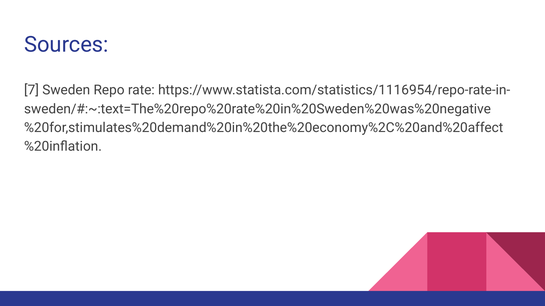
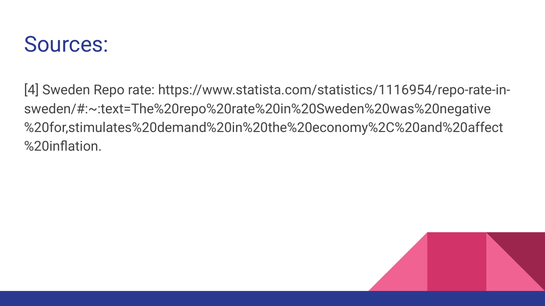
7: 7 -> 4 (31, 90)
